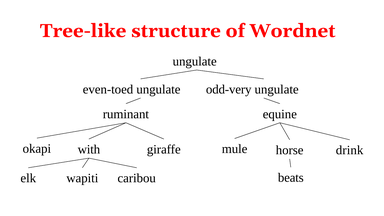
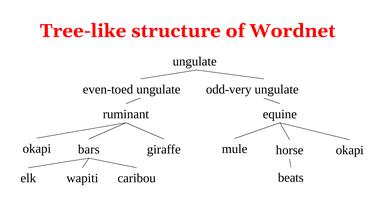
with: with -> bars (89, 149)
horse drink: drink -> okapi (350, 150)
